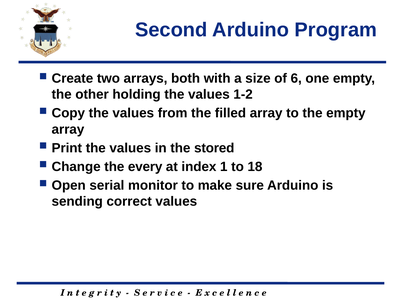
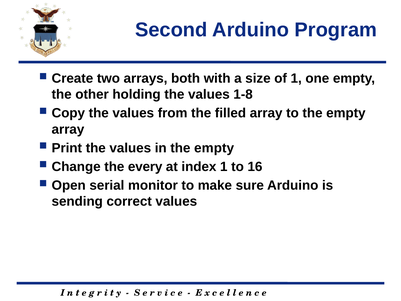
of 6: 6 -> 1 (296, 78)
1-2: 1-2 -> 1-8 (243, 94)
in the stored: stored -> empty (214, 148)
18: 18 -> 16 (255, 167)
